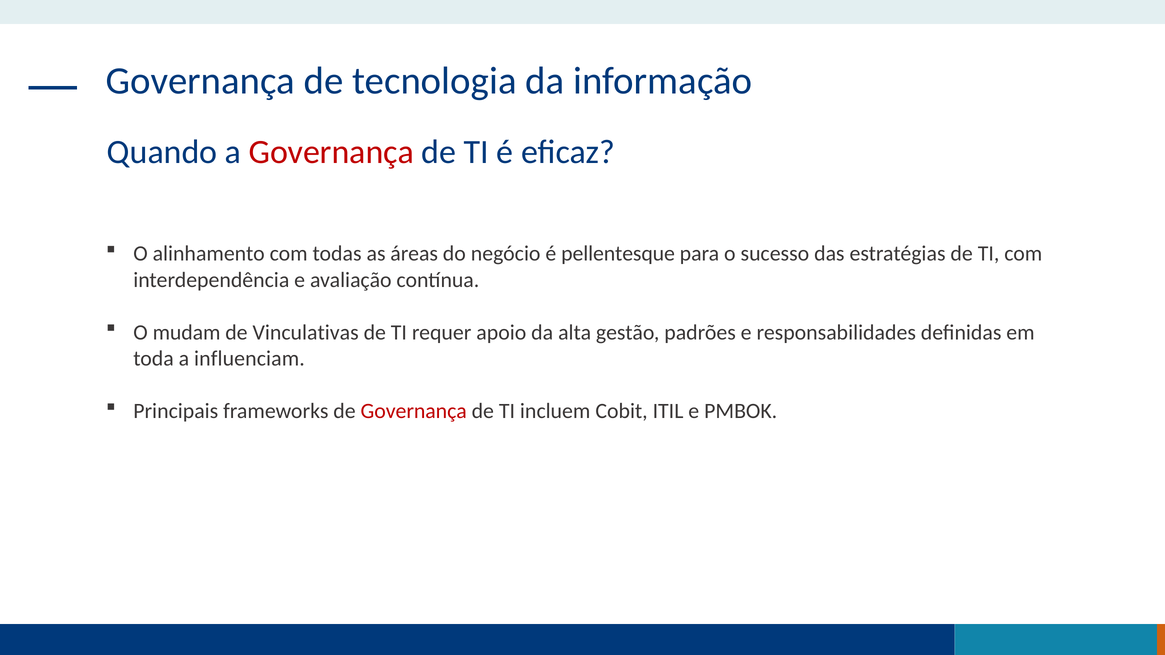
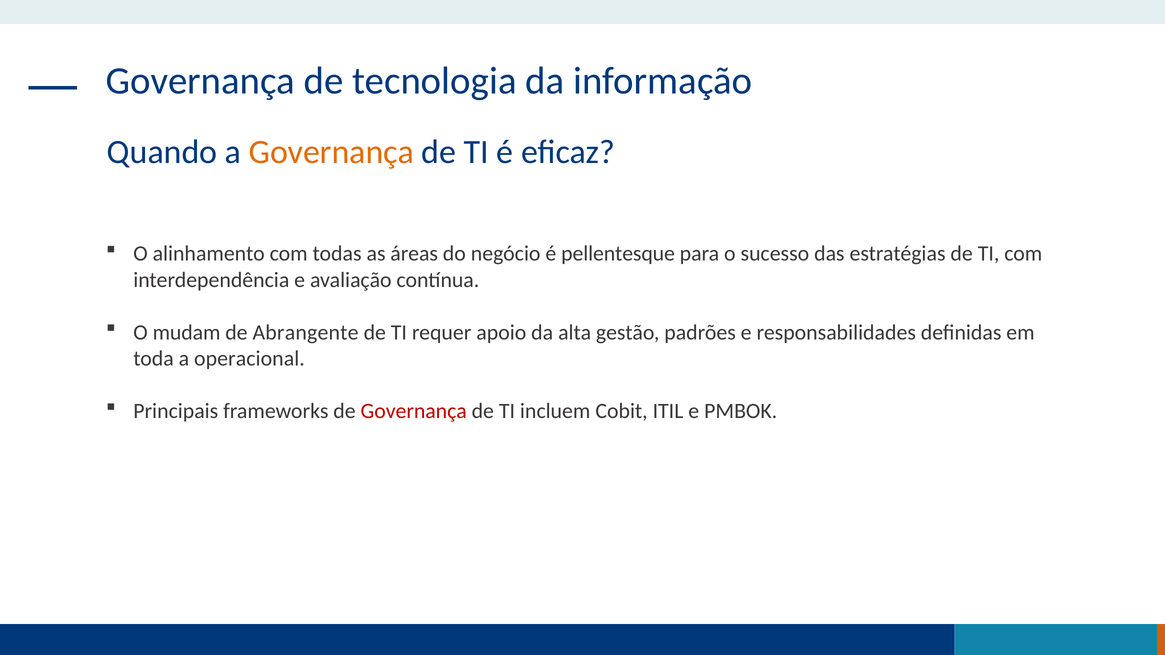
Governança colour: red -> orange (331, 152)
Vinculativas: Vinculativas -> Abrangente (306, 333)
influenciam: influenciam -> operacional (249, 359)
